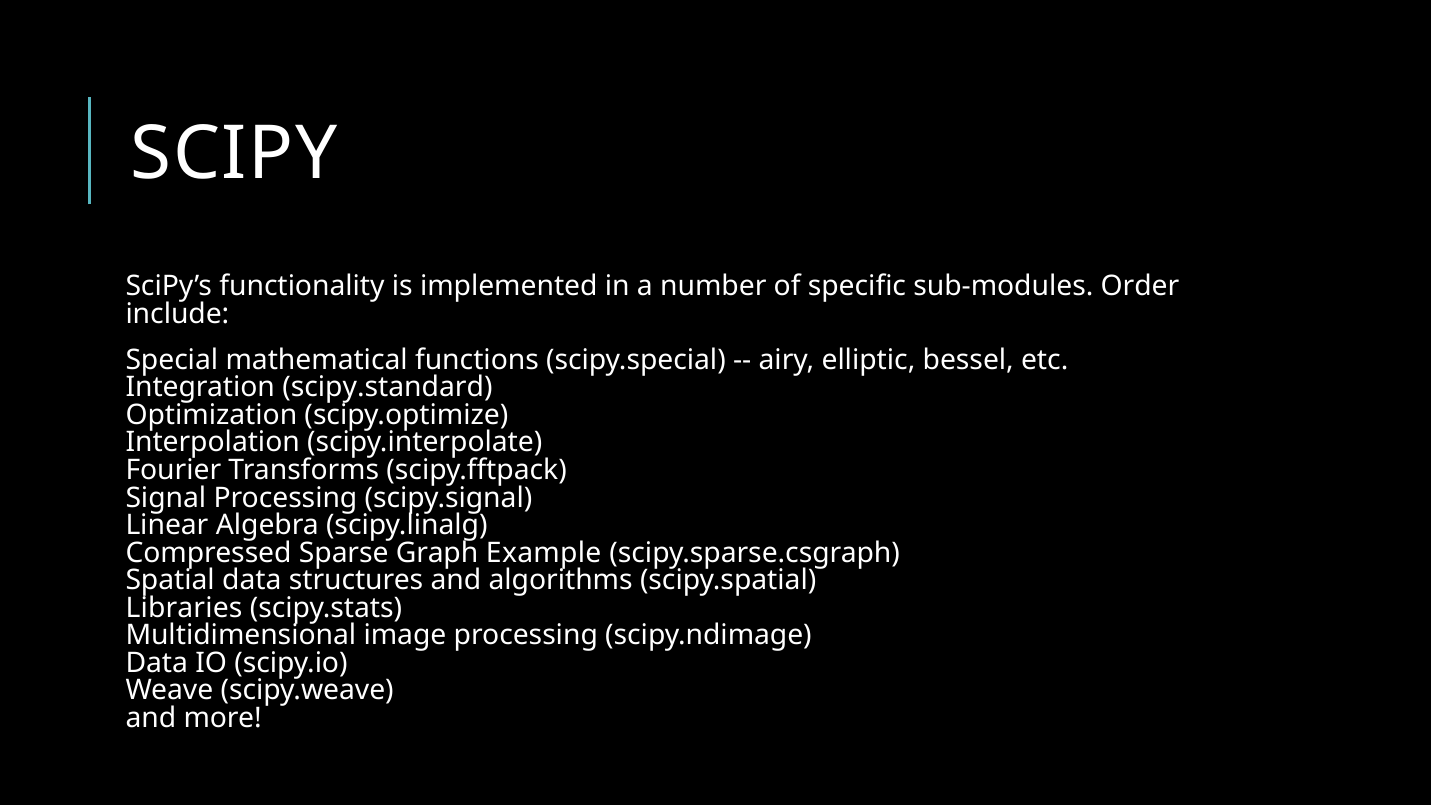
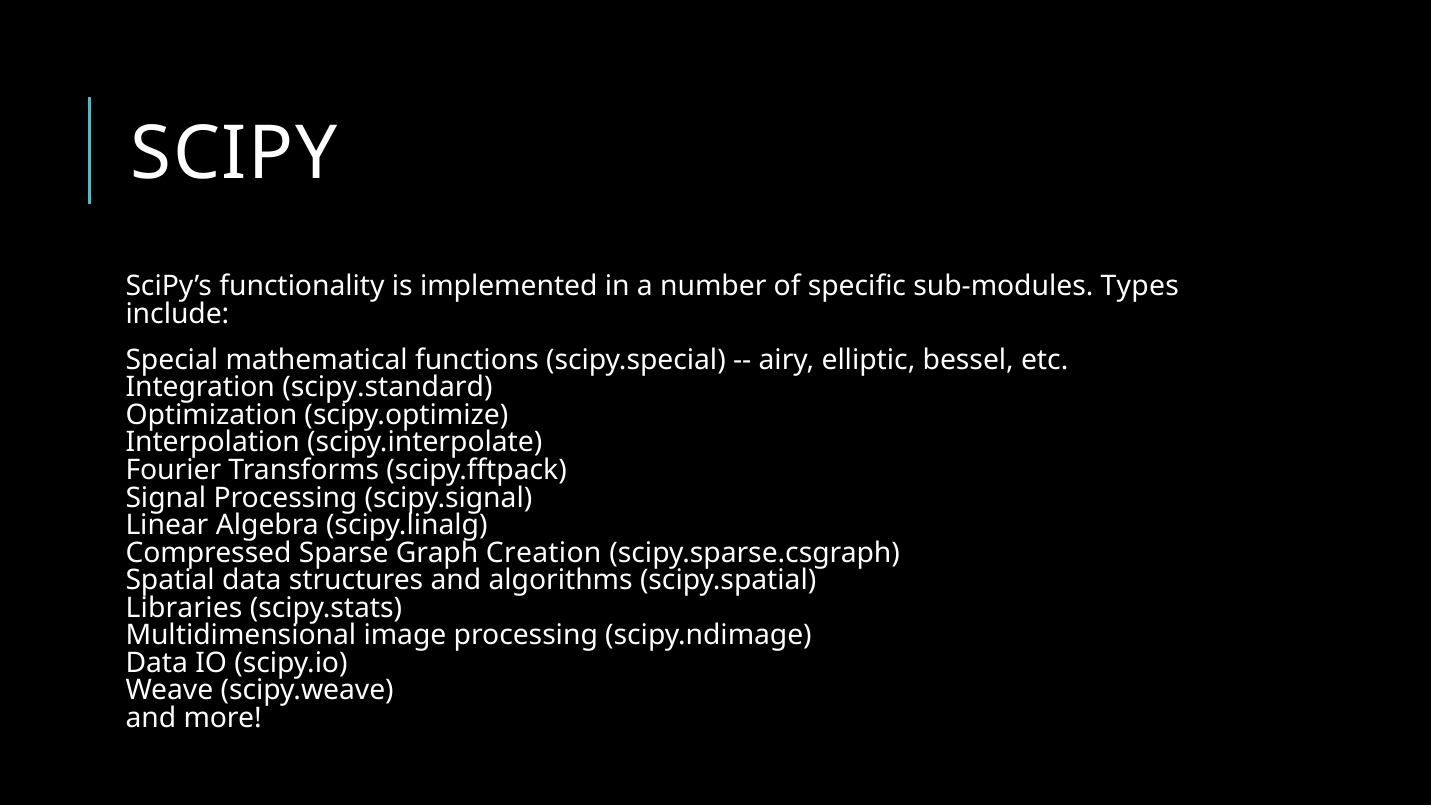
Order: Order -> Types (1140, 286)
Example: Example -> Creation (544, 553)
